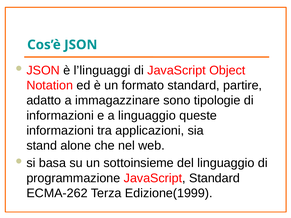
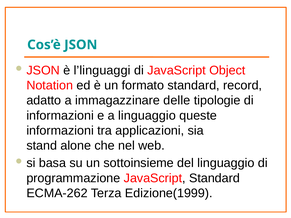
partire: partire -> record (243, 86)
sono: sono -> delle (177, 101)
